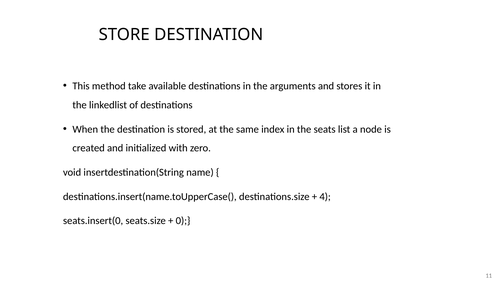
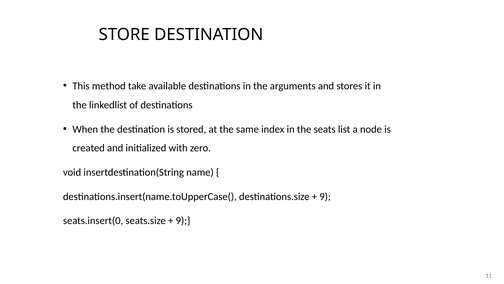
4: 4 -> 9 (325, 196)
0: 0 -> 9 (183, 220)
